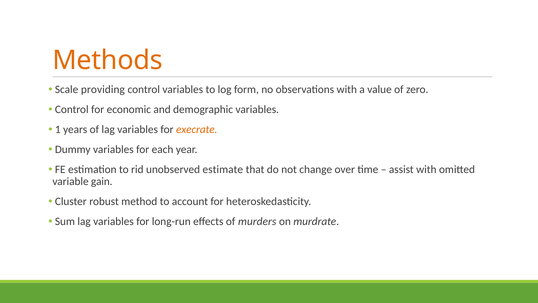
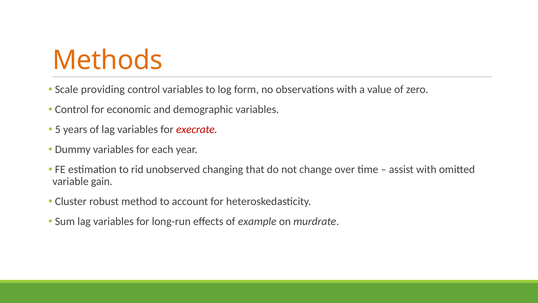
1: 1 -> 5 (58, 129)
execrate colour: orange -> red (197, 129)
estimate: estimate -> changing (223, 169)
murders: murders -> example (257, 221)
